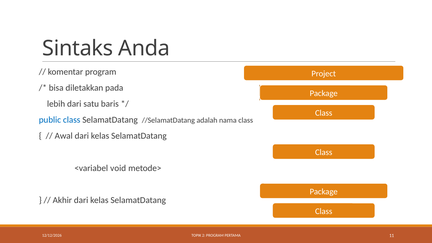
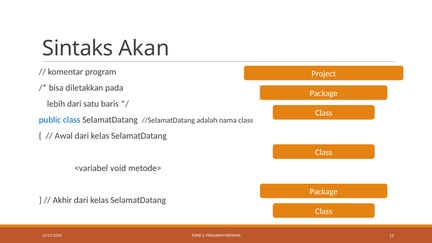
Anda: Anda -> Akan (144, 48)
